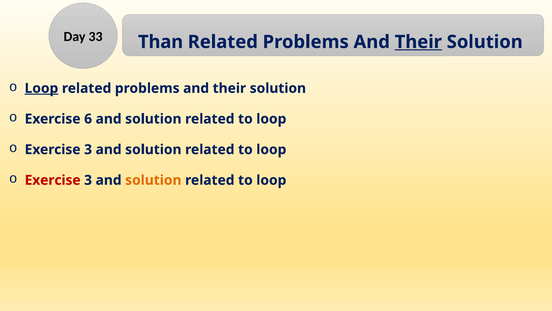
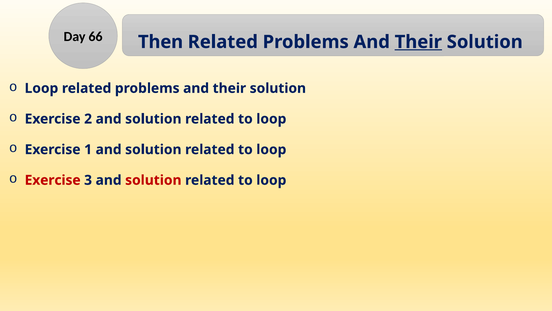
33: 33 -> 66 (96, 37)
Than: Than -> Then (161, 42)
Loop underline: present -> none (41, 88)
6: 6 -> 2 (88, 119)
3: 3 -> 1 (88, 149)
solution colour: orange -> red (153, 180)
